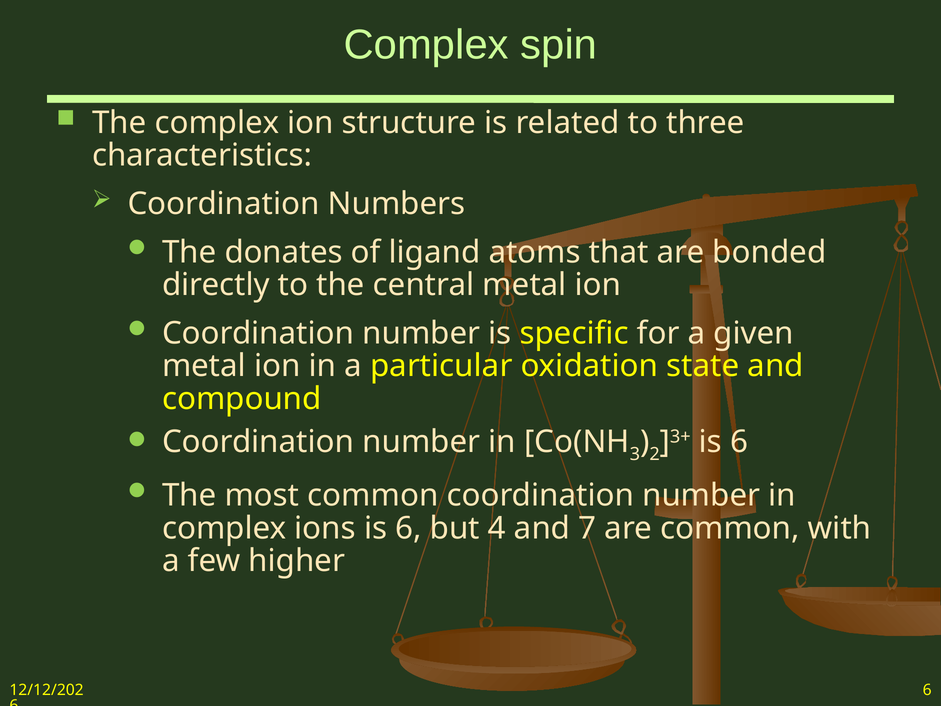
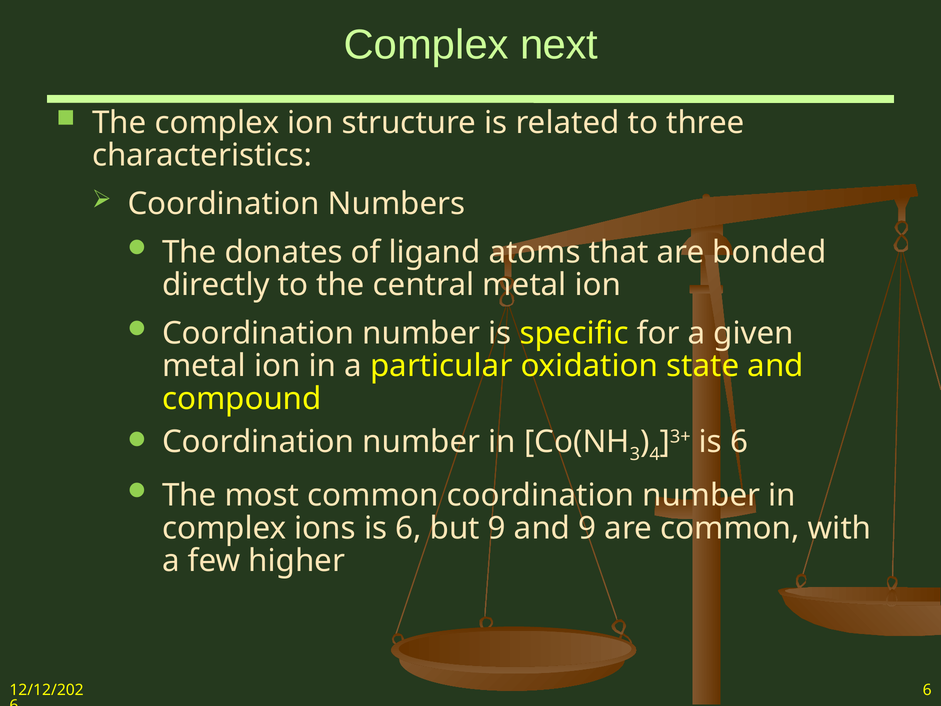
spin: spin -> next (559, 45)
2: 2 -> 4 (655, 454)
but 4: 4 -> 9 (497, 528)
and 7: 7 -> 9 (587, 528)
